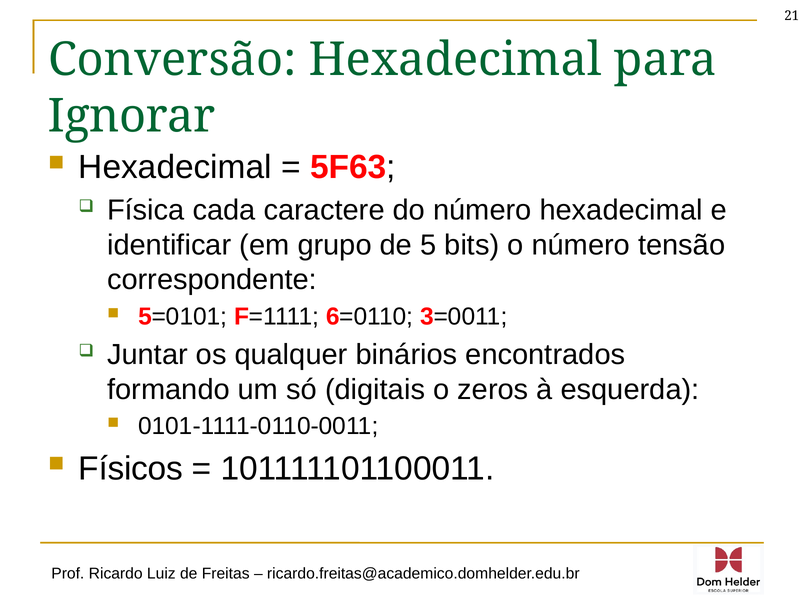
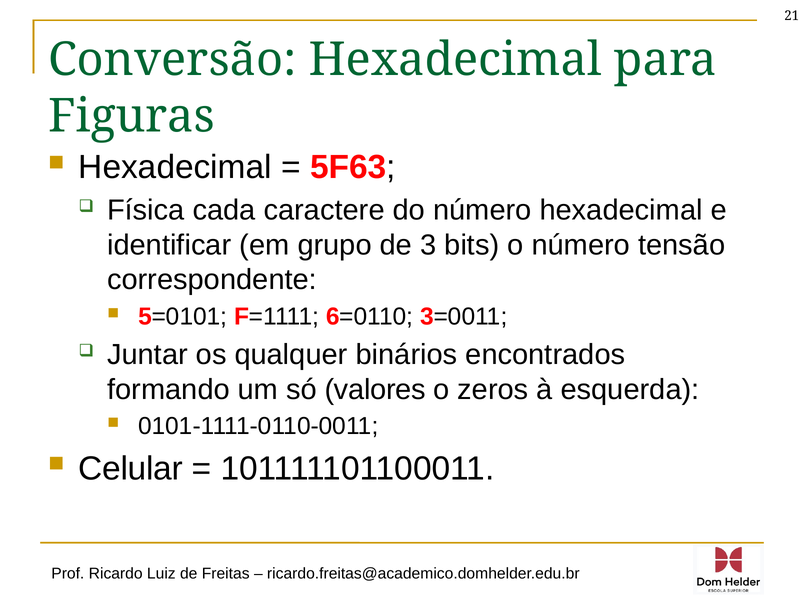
Ignorar: Ignorar -> Figuras (132, 116)
5: 5 -> 3 (428, 245)
digitais: digitais -> valores (375, 390)
Físicos: Físicos -> Celular (131, 468)
